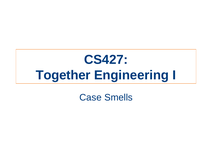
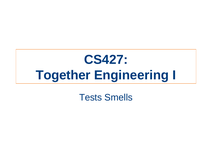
Case: Case -> Tests (91, 97)
